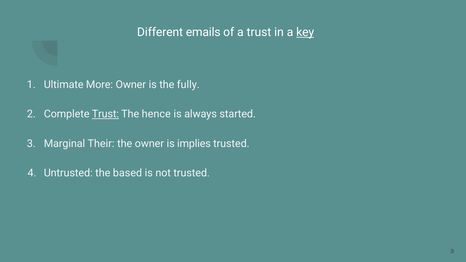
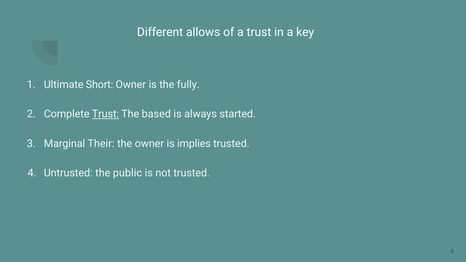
emails: emails -> allows (203, 32)
key underline: present -> none (305, 32)
More: More -> Short (100, 85)
hence: hence -> based (156, 114)
based: based -> public (127, 173)
